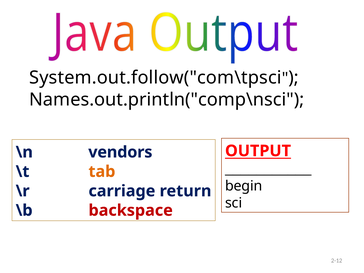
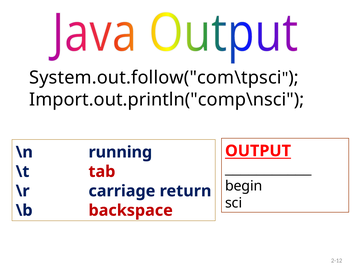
Names.out.println("comp\nsci: Names.out.println("comp\nsci -> Import.out.println("comp\nsci (167, 100)
vendors: vendors -> running (120, 152)
tab colour: orange -> red (102, 172)
